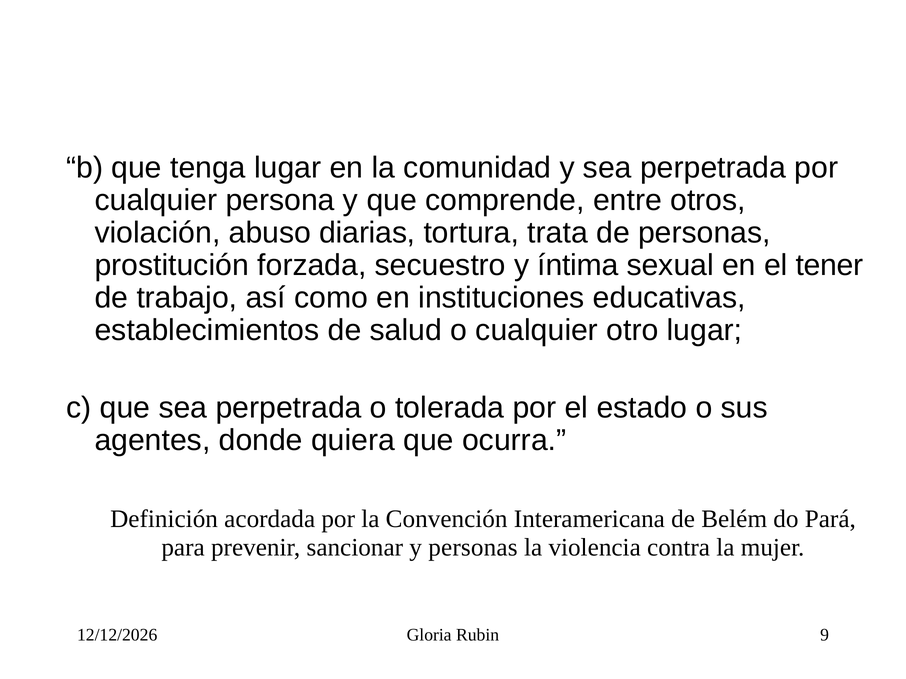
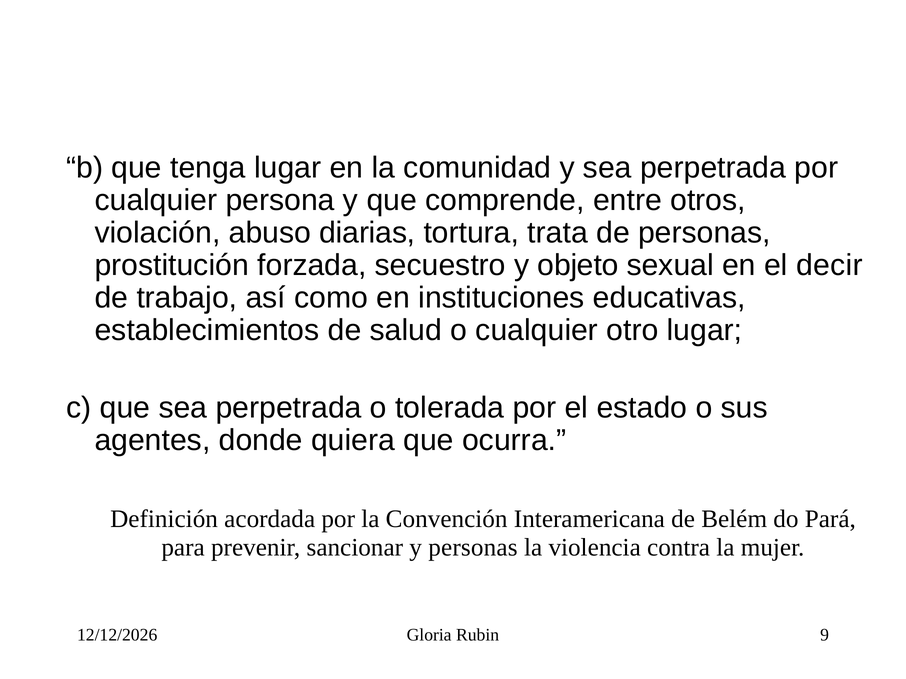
íntima: íntima -> objeto (578, 266)
tener: tener -> decir (829, 266)
